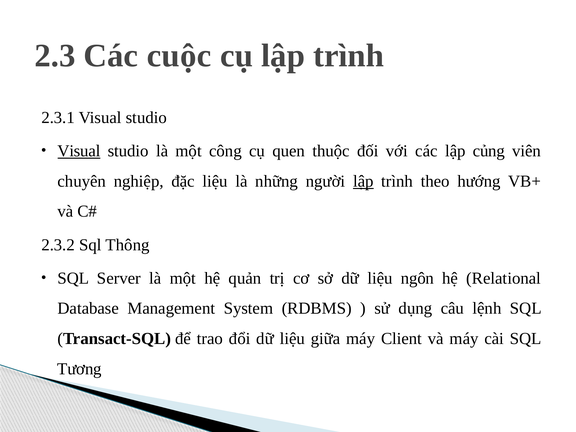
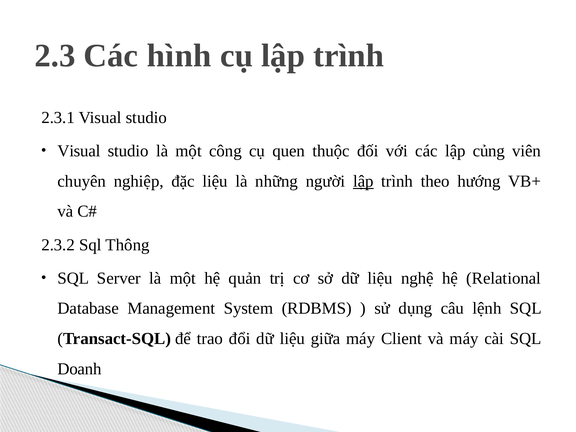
cuộc: cuộc -> hình (179, 56)
Visual underline: present -> none (79, 151)
ngôn: ngôn -> nghệ (417, 278)
Tương: Tương -> Doanh (79, 369)
